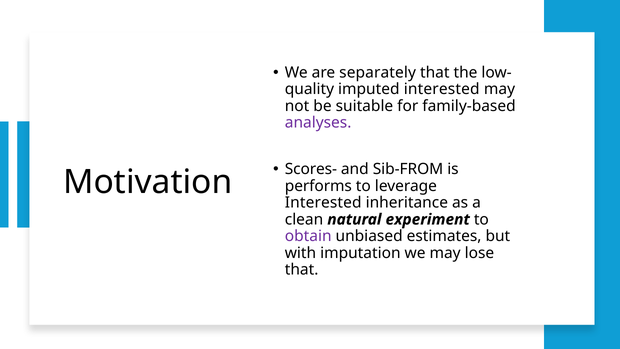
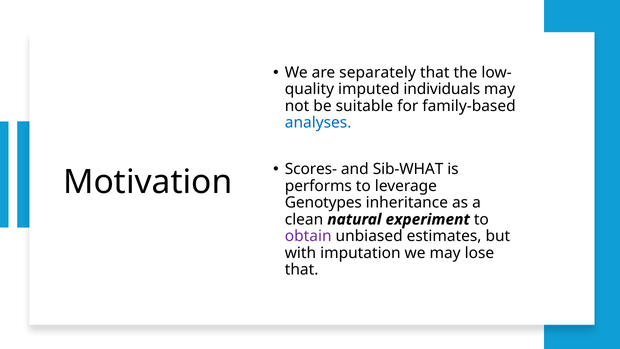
imputed interested: interested -> individuals (442, 89)
analyses colour: purple -> blue (318, 123)
Sib-FROM: Sib-FROM -> Sib-WHAT (408, 169)
Interested: Interested -> Genotypes (323, 203)
